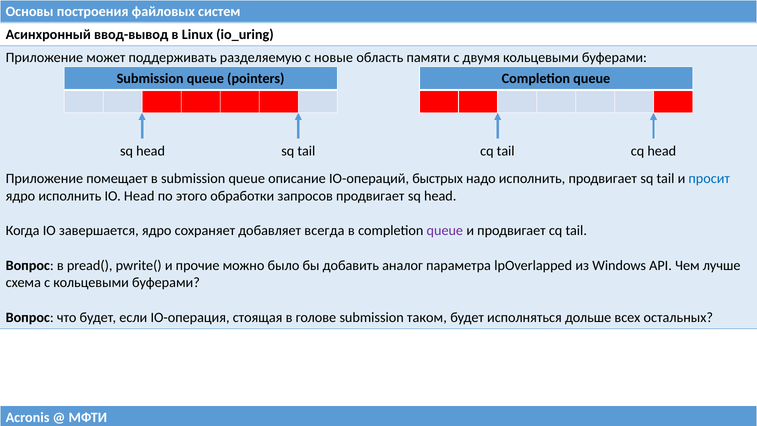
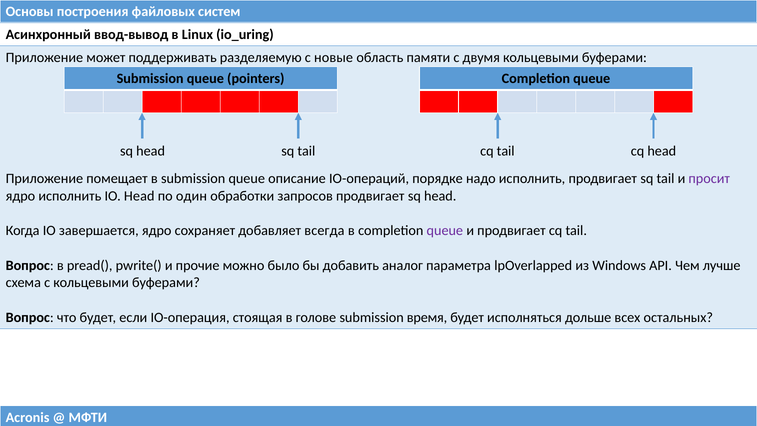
быстрых: быстрых -> порядке (438, 179)
просит colour: blue -> purple (709, 179)
этого: этого -> один (191, 196)
таком: таком -> время (427, 317)
